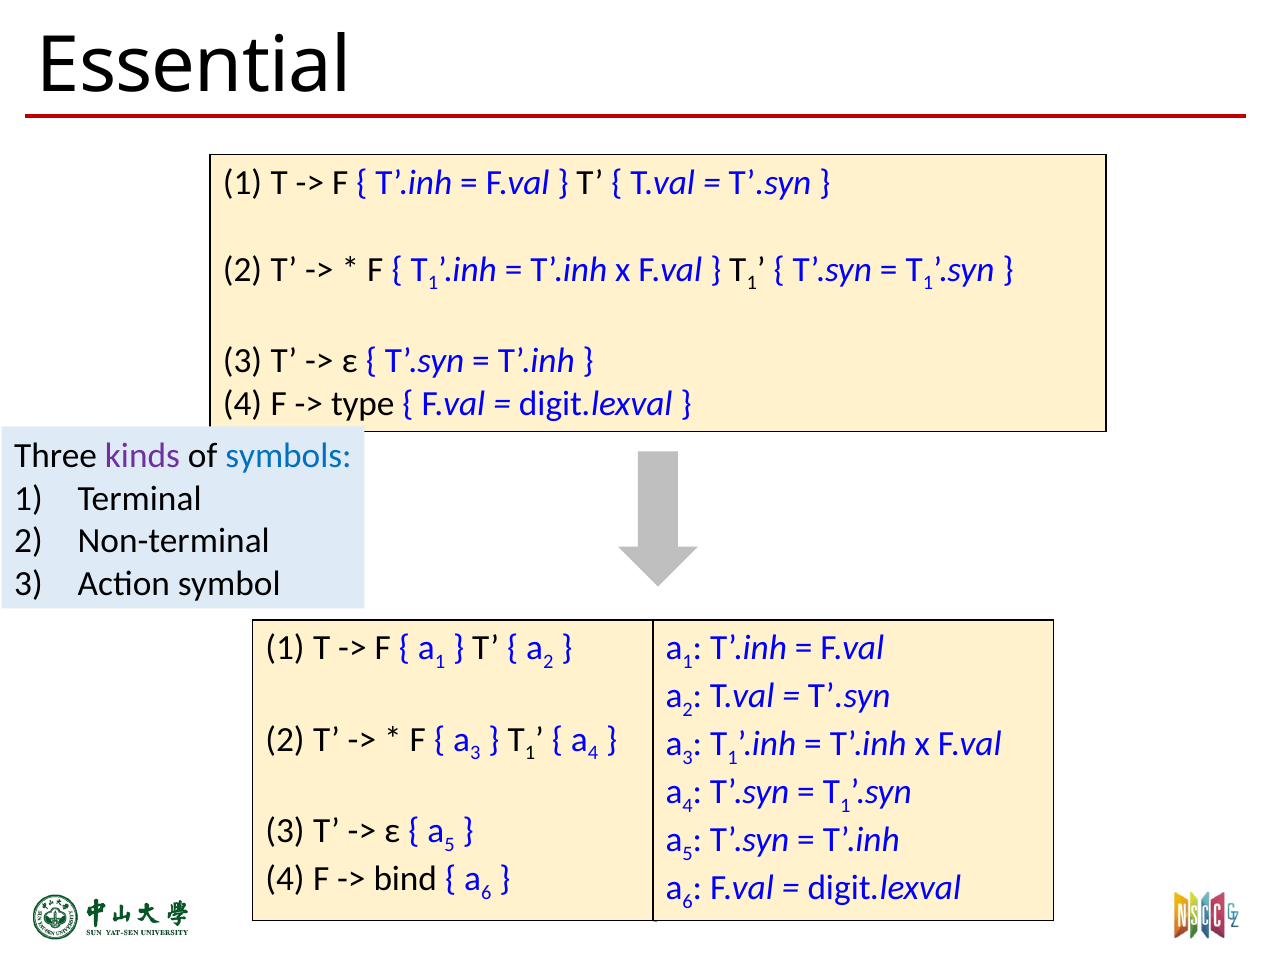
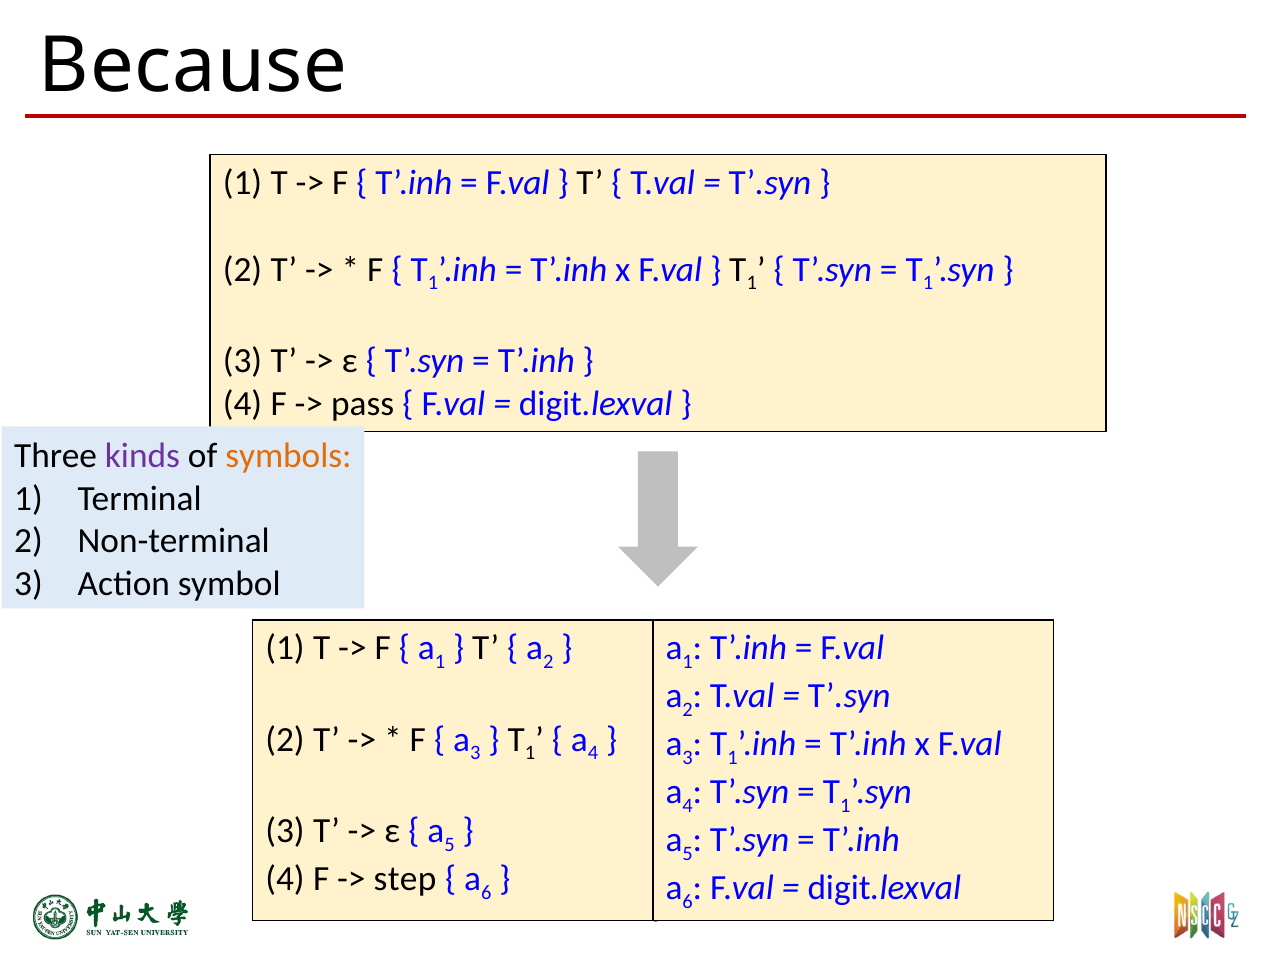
Essential: Essential -> Because (193, 66)
type: type -> pass (363, 404)
symbols colour: blue -> orange (288, 456)
bind: bind -> step (405, 879)
